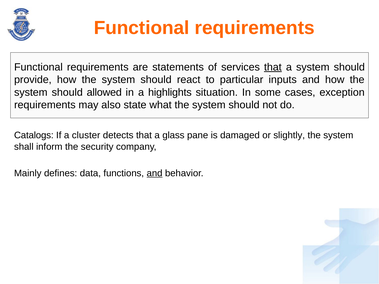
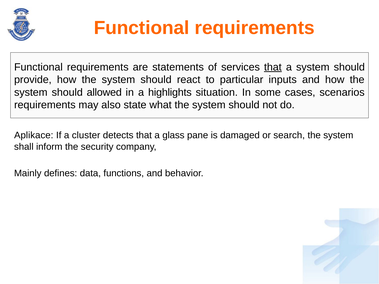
exception: exception -> scenarios (342, 92)
Catalogs: Catalogs -> Aplikace (34, 135)
slightly: slightly -> search (289, 135)
and underline: present -> none (155, 173)
